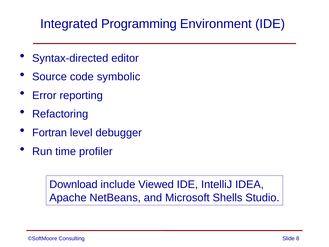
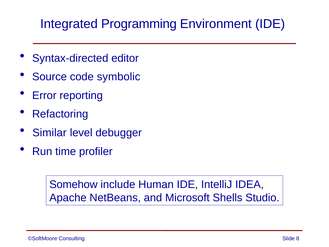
Fortran: Fortran -> Similar (49, 133)
Download: Download -> Somehow (73, 184)
Viewed: Viewed -> Human (156, 184)
